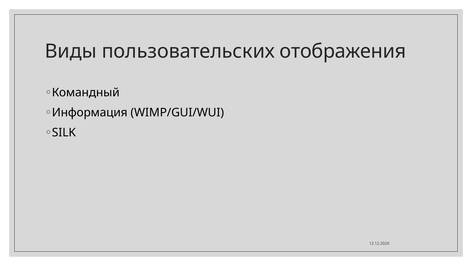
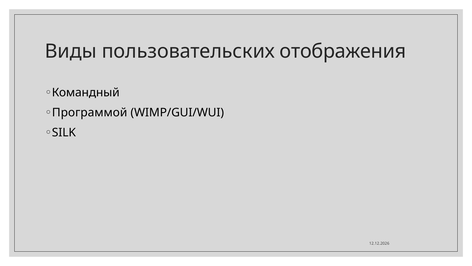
Информация: Информация -> Программой (90, 113)
